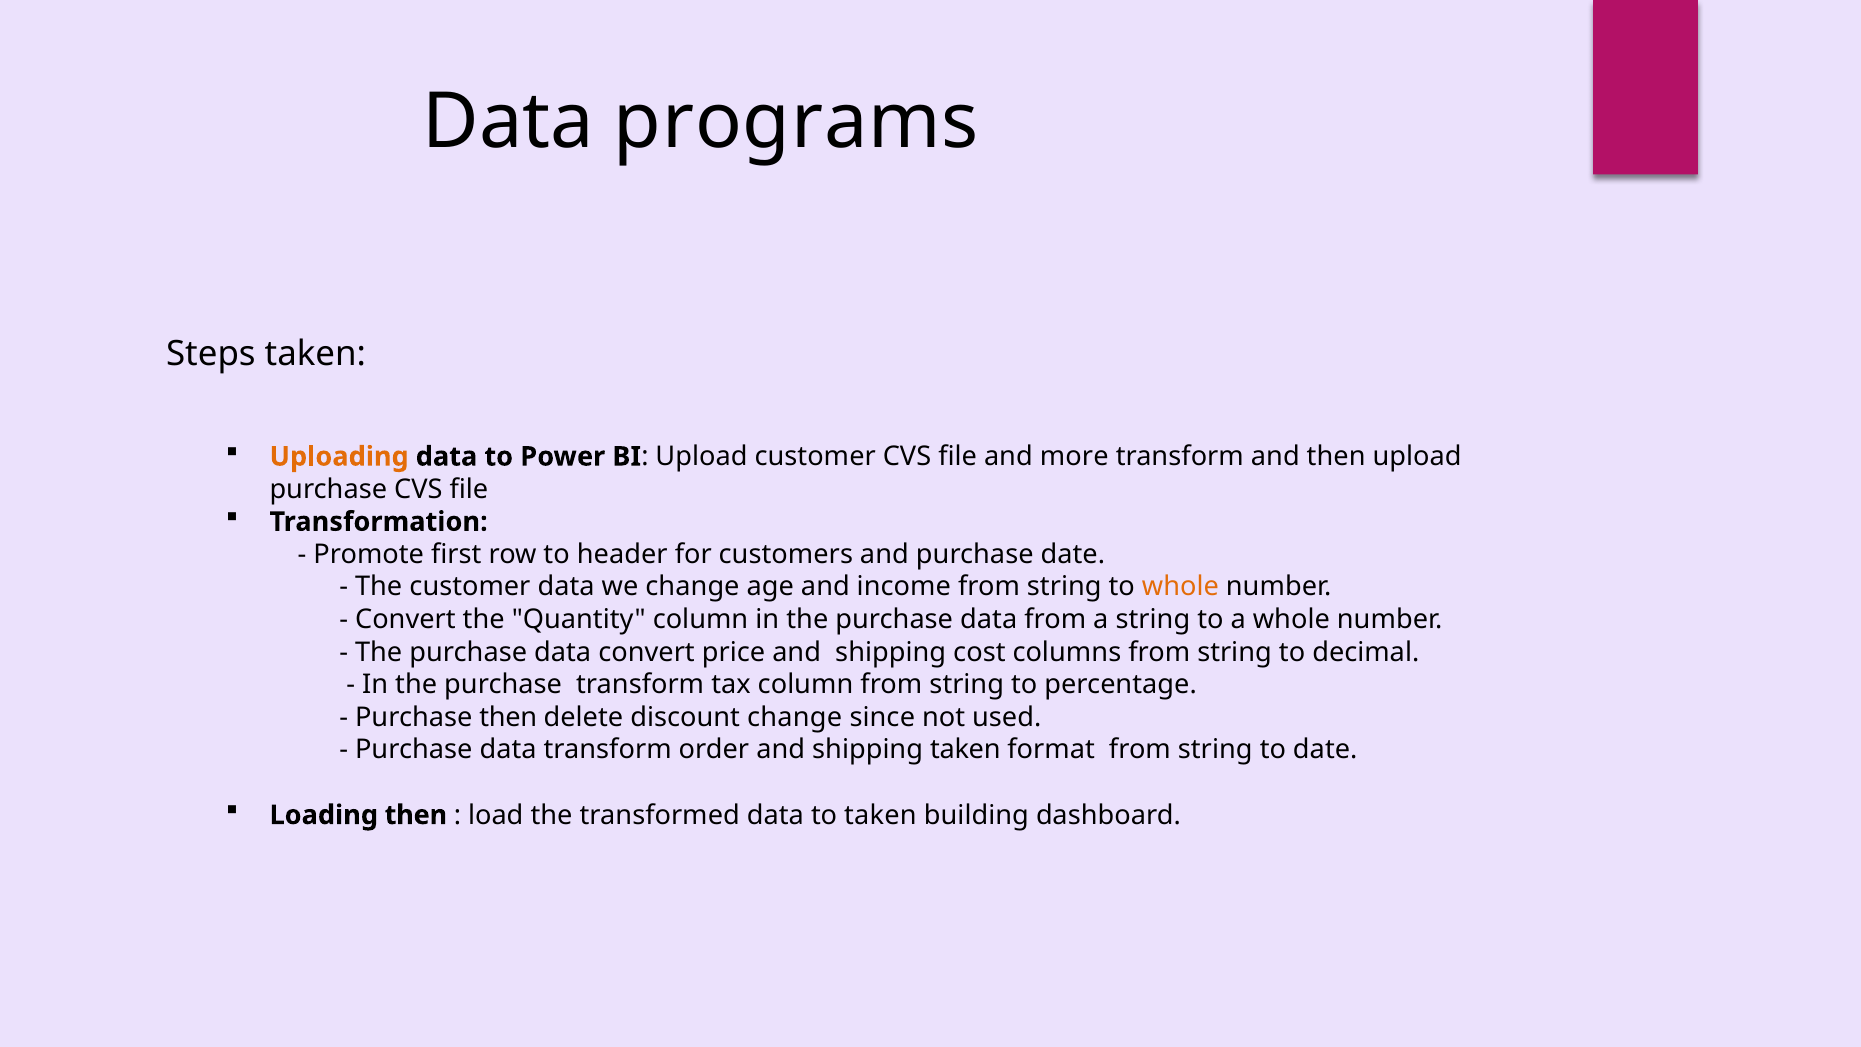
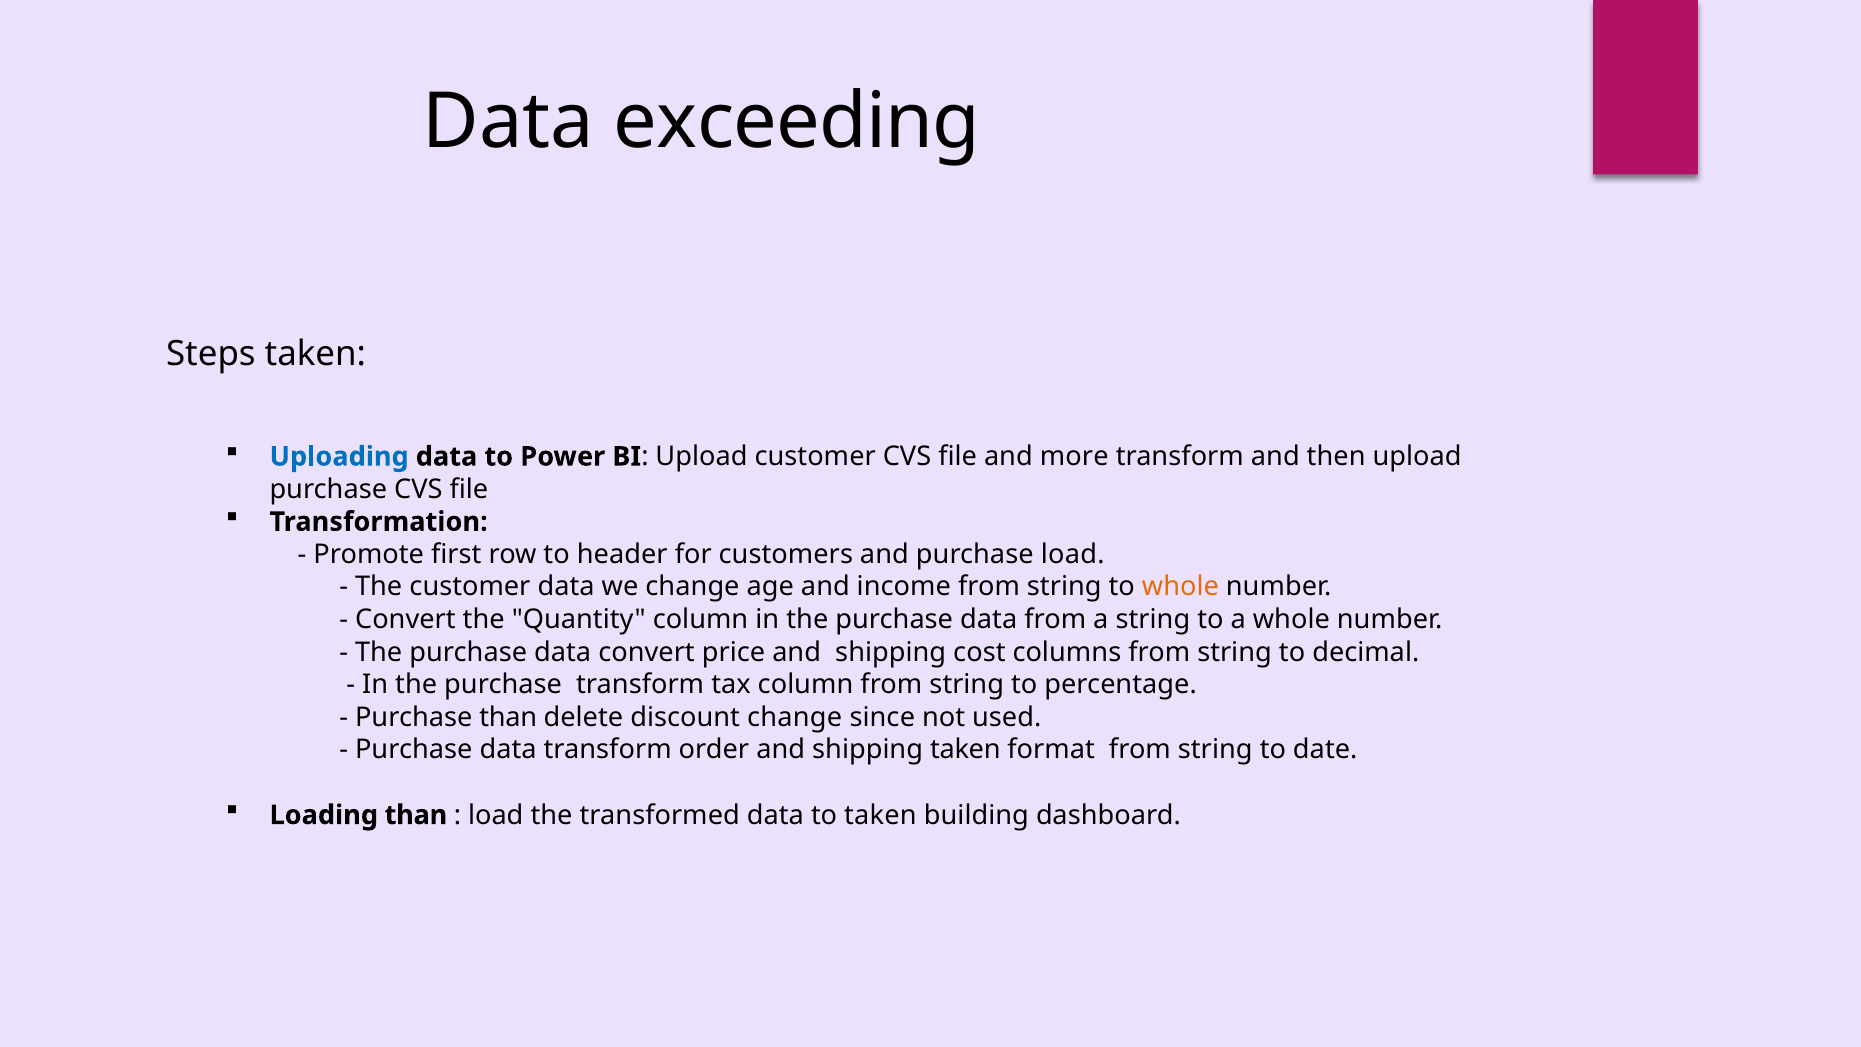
programs: programs -> exceeding (797, 121)
Uploading colour: orange -> blue (339, 457)
purchase date: date -> load (1073, 554)
Purchase then: then -> than (508, 717)
Loading then: then -> than (416, 815)
